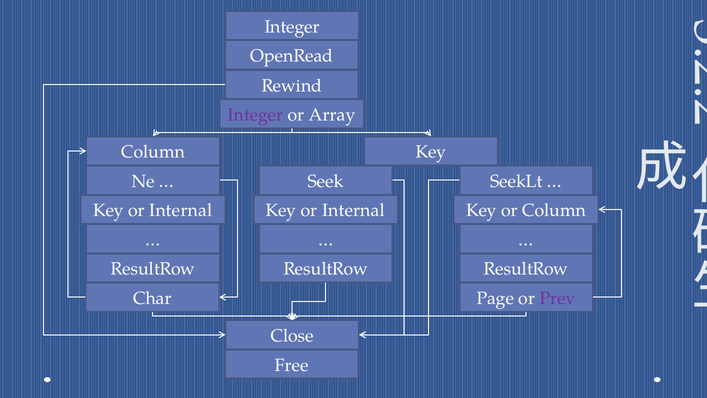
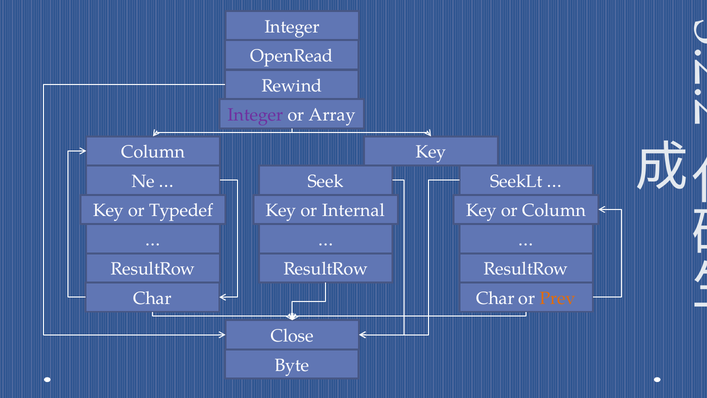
Internal: Internal -> Typedef (181, 210)
Page: Page -> Char (495, 298)
Prev colour: purple -> orange (558, 298)
Free: Free -> Byte (292, 365)
